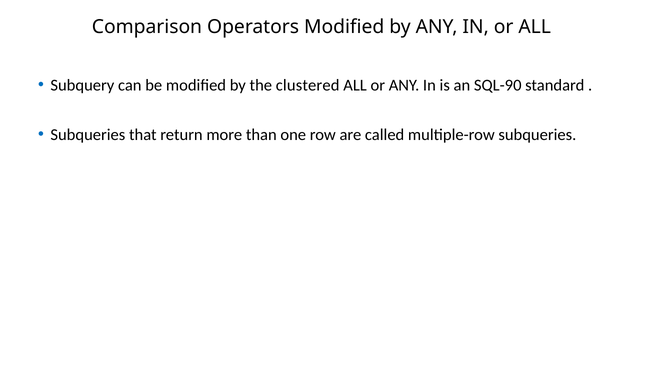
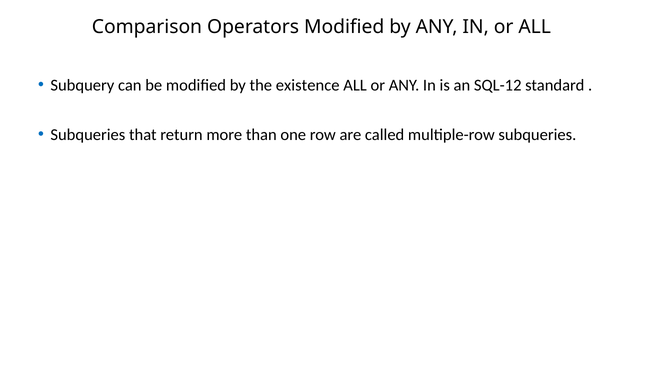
clustered: clustered -> existence (308, 85)
SQL-90: SQL-90 -> SQL-12 (498, 85)
